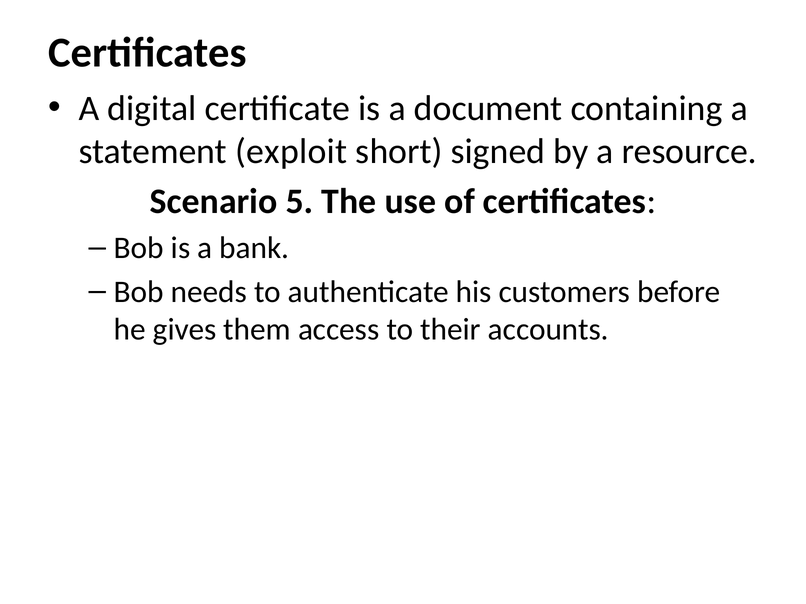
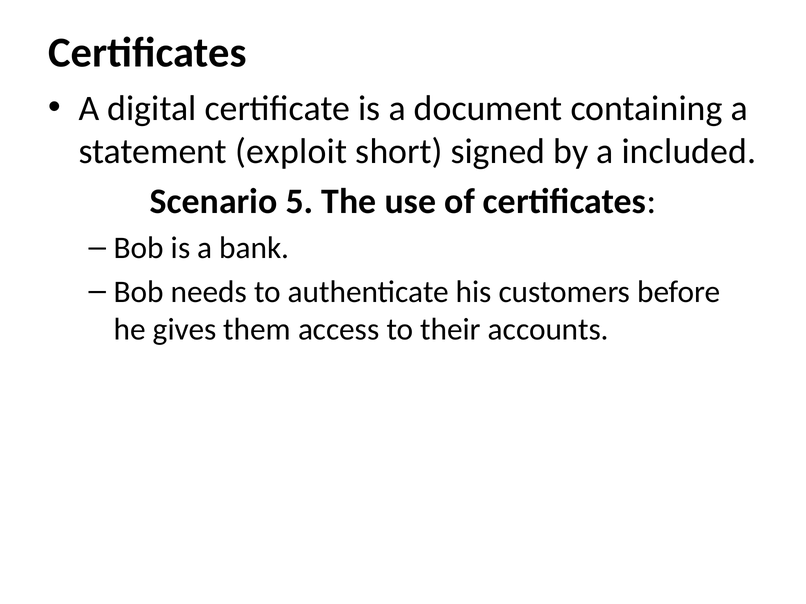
resource: resource -> included (689, 152)
